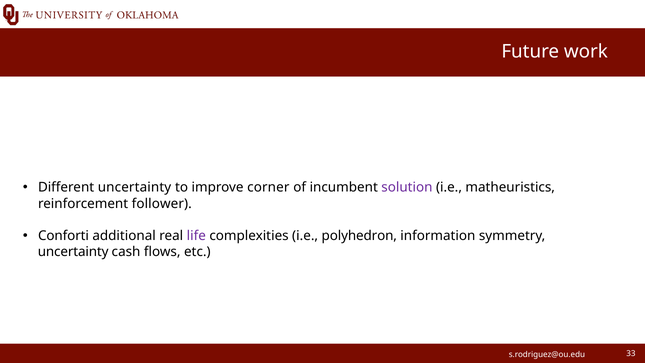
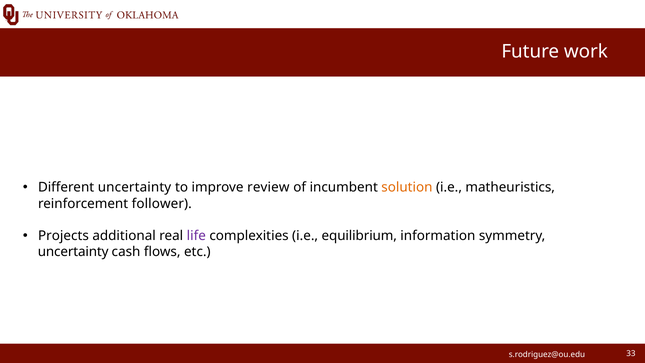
corner: corner -> review (268, 187)
solution colour: purple -> orange (407, 187)
Conforti: Conforti -> Projects (63, 236)
polyhedron: polyhedron -> equilibrium (359, 236)
